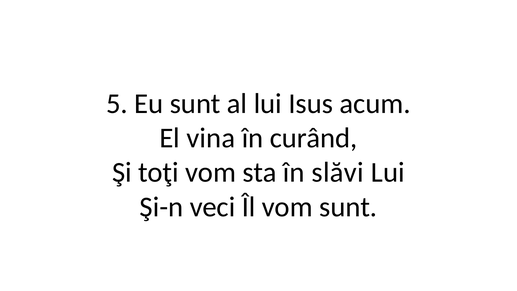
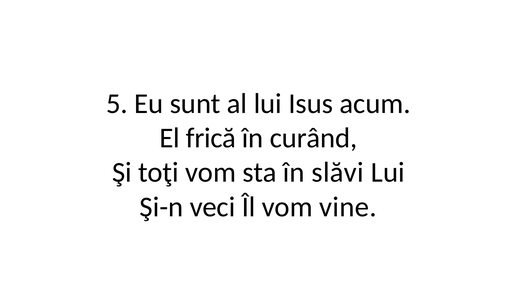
vina: vina -> frică (211, 138)
vom sunt: sunt -> vine (348, 207)
